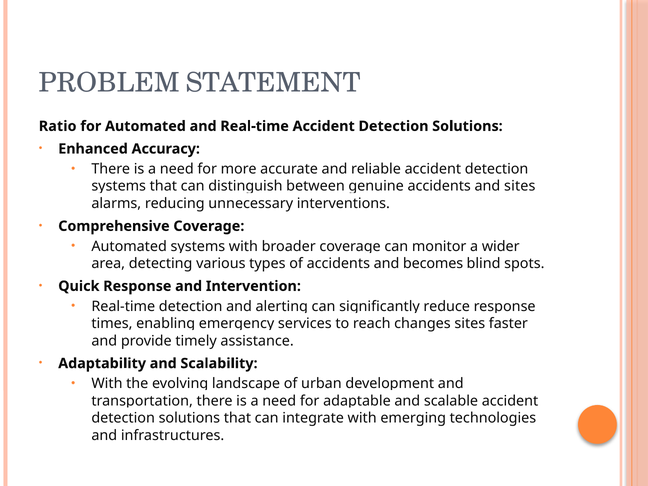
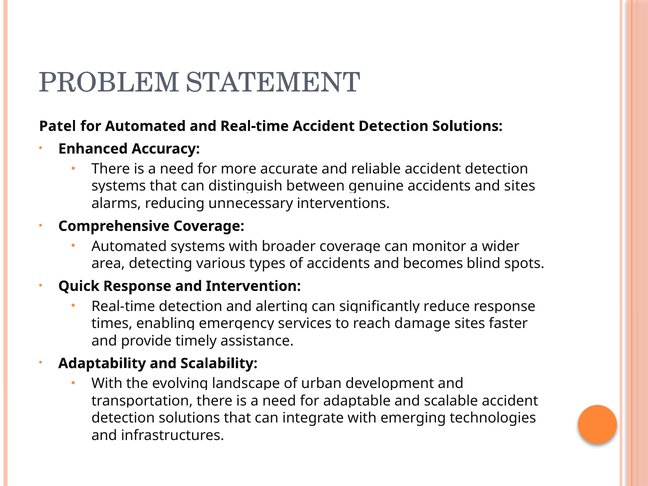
Ratio: Ratio -> Patel (58, 126)
changes: changes -> damage (422, 324)
